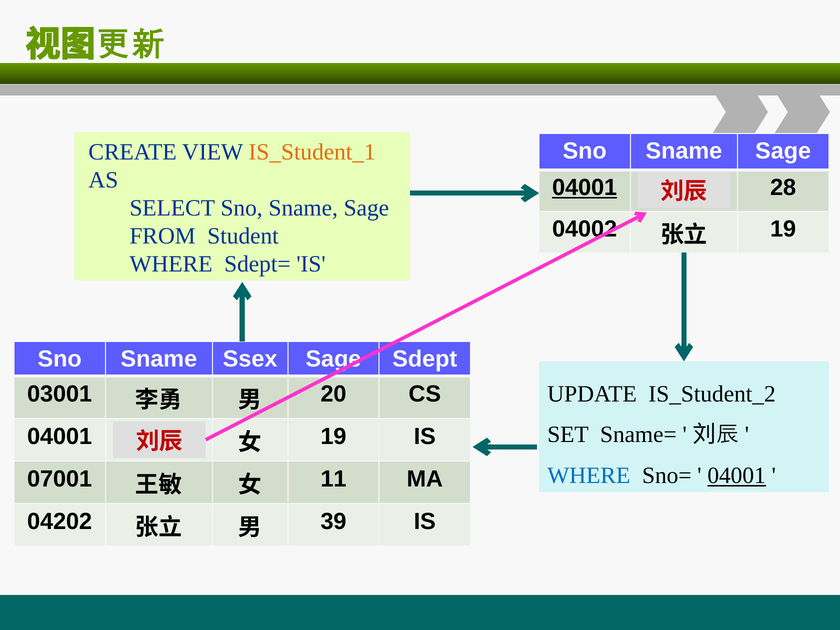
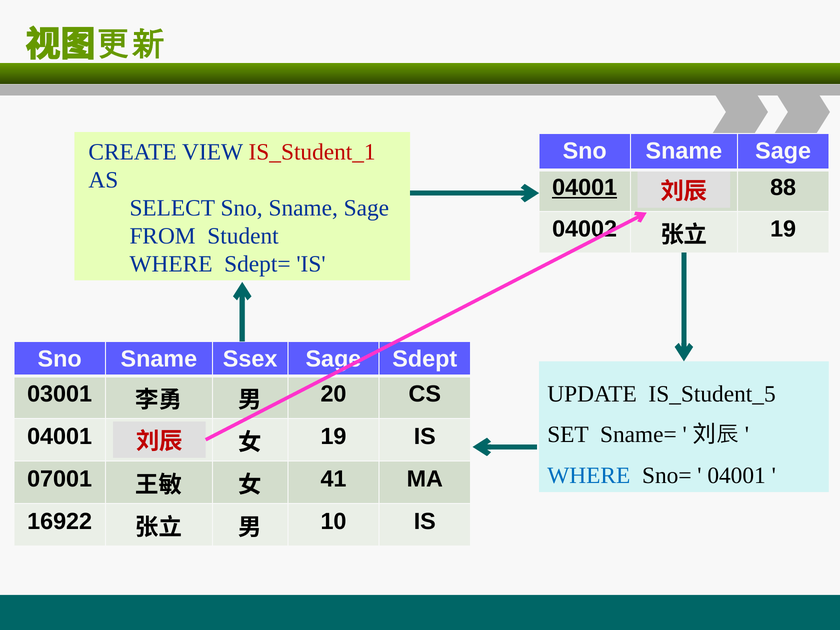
IS_Student_1 colour: orange -> red (312, 152)
28: 28 -> 88 (783, 188)
IS_Student_2: IS_Student_2 -> IS_Student_5 (712, 394)
04001 underline: present -> none (737, 476)
11: 11 -> 41 (334, 479)
04202: 04202 -> 16922 (60, 521)
39: 39 -> 10 (334, 521)
